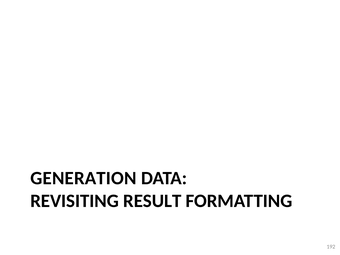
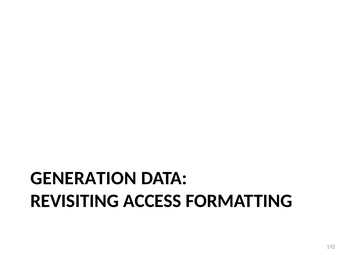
RESULT: RESULT -> ACCESS (152, 201)
